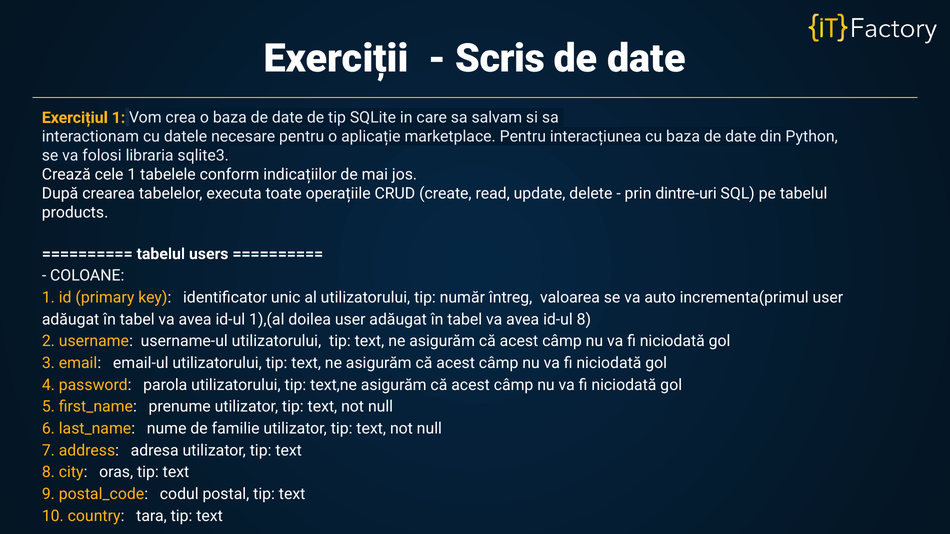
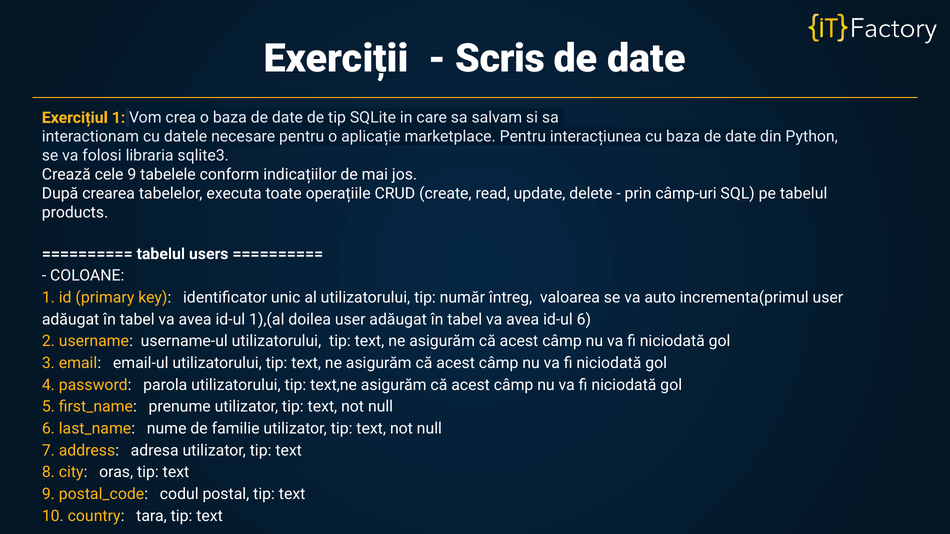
cele 1: 1 -> 9 (132, 175)
dintre-uri: dintre-uri -> câmp-uri (686, 194)
id-ul 8: 8 -> 6 (584, 320)
